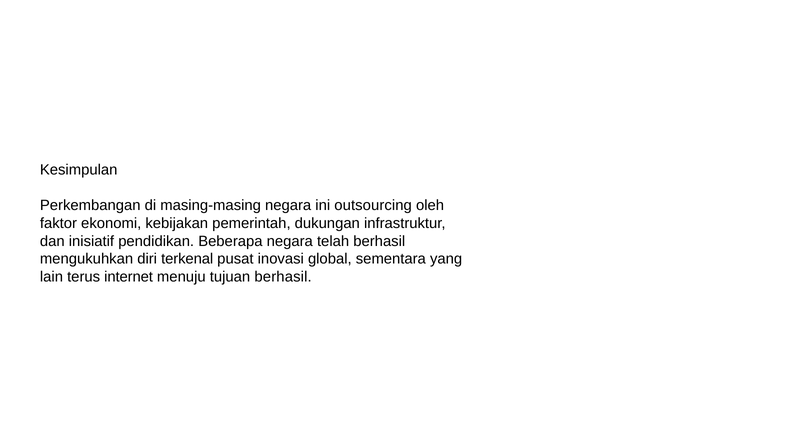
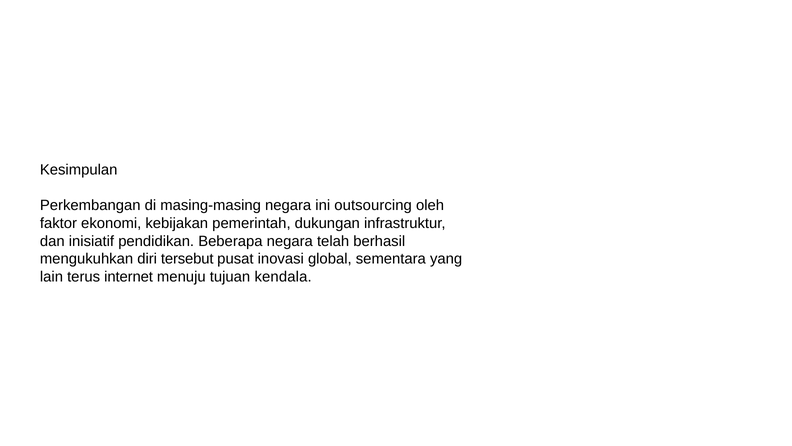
terkenal: terkenal -> tersebut (187, 259)
tujuan berhasil: berhasil -> kendala (283, 277)
